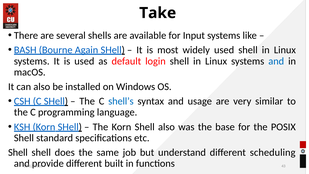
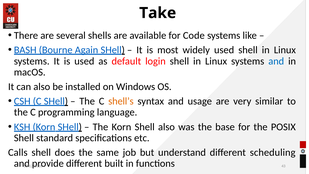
Input: Input -> Code (194, 35)
shell’s colour: blue -> orange (121, 101)
Shell: Shell -> Calls (18, 152)
